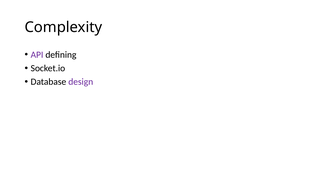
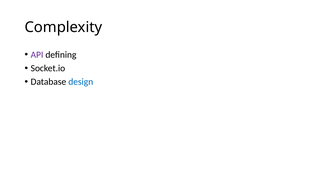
design colour: purple -> blue (81, 82)
